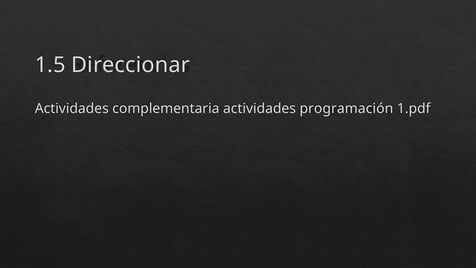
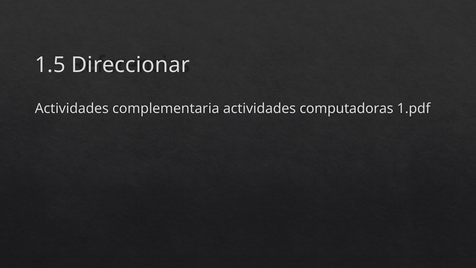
programación: programación -> computadoras (346, 109)
